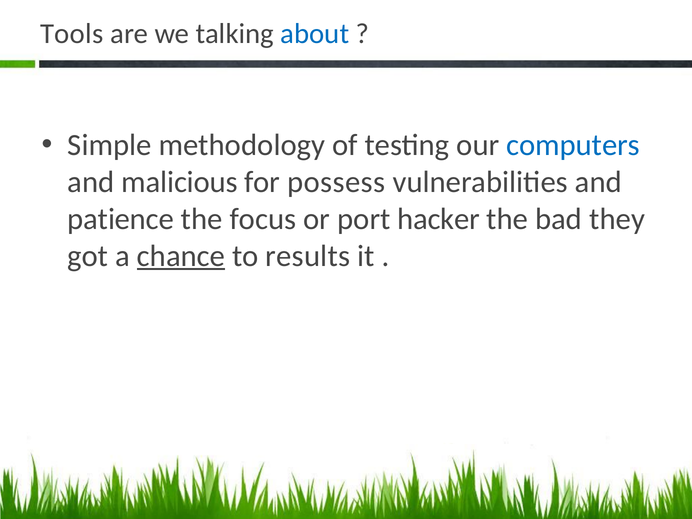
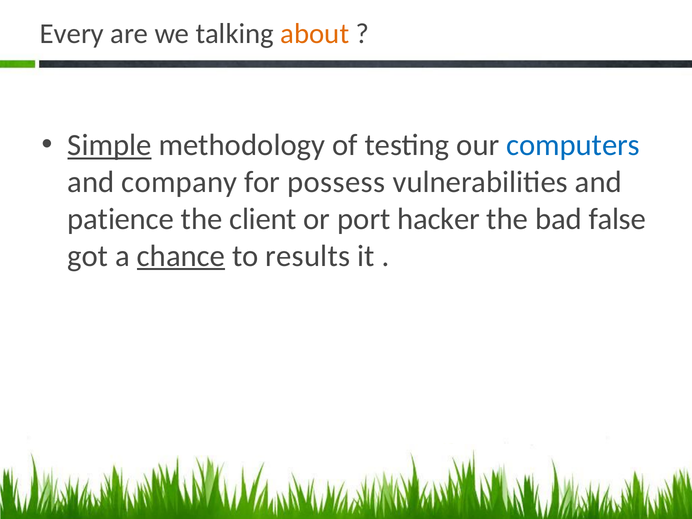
Tools: Tools -> Every (72, 34)
about colour: blue -> orange (315, 34)
Simple underline: none -> present (110, 145)
malicious: malicious -> company (179, 182)
focus: focus -> client (263, 219)
they: they -> false (617, 219)
